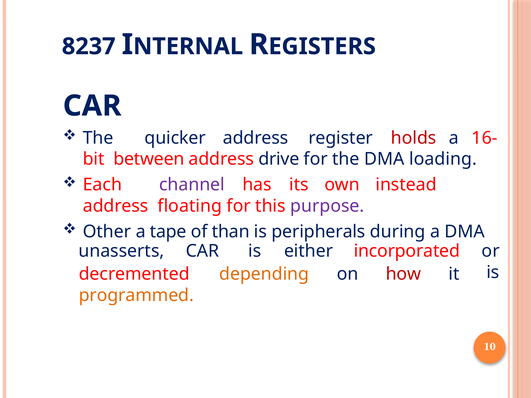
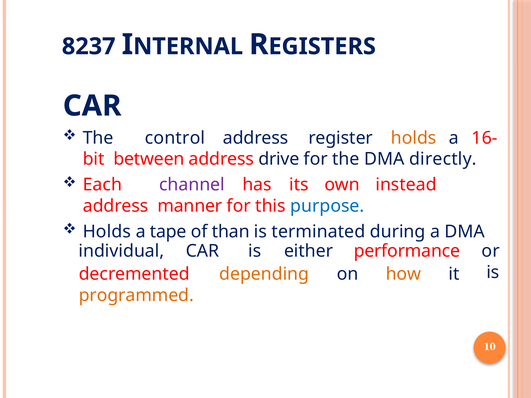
quicker: quicker -> control (175, 138)
holds colour: red -> orange (414, 138)
loading: loading -> directly (443, 159)
floating: floating -> manner (190, 206)
purpose colour: purple -> blue (327, 206)
Other: Other -> Holds (107, 232)
peripherals: peripherals -> terminated (318, 232)
unasserts: unasserts -> individual (121, 251)
incorporated: incorporated -> performance (407, 251)
how colour: red -> orange (403, 274)
